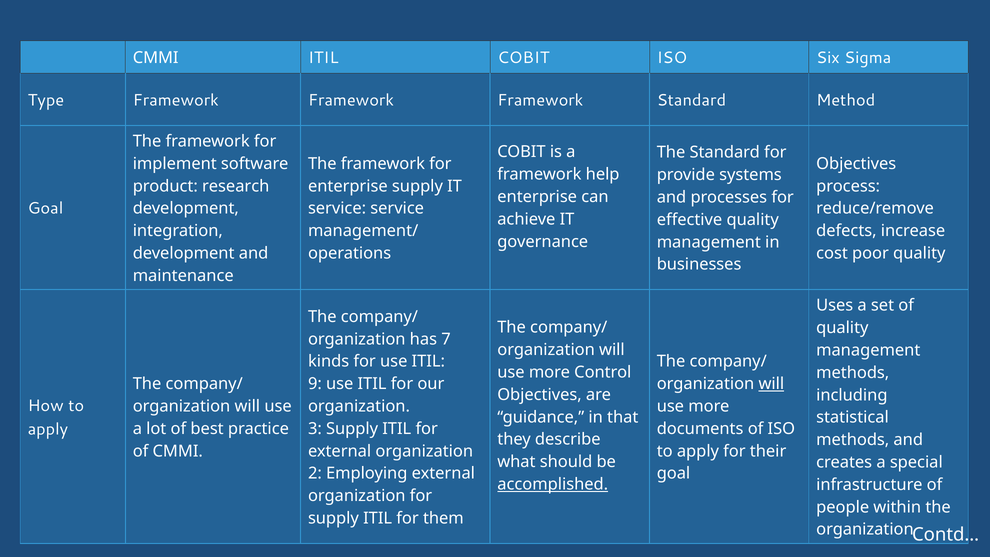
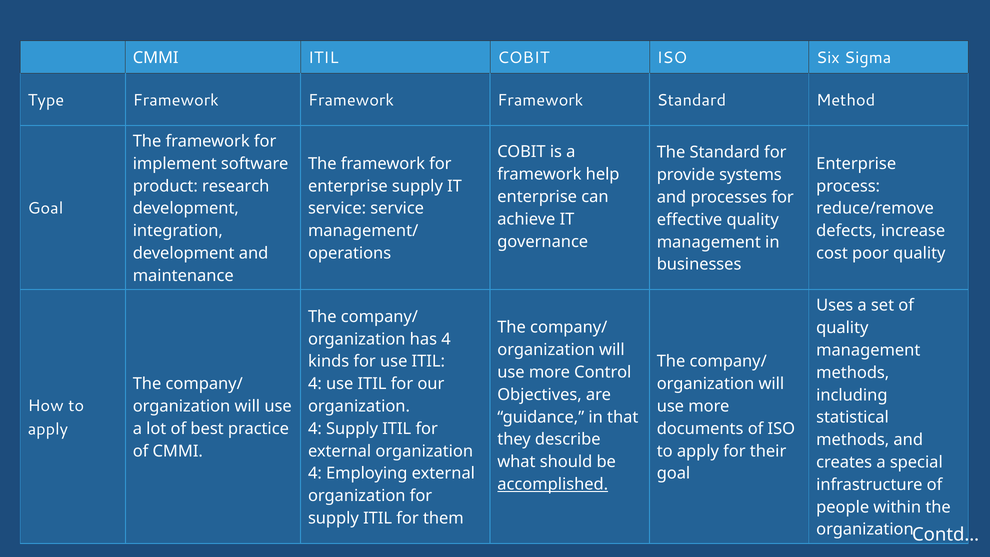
Objectives: Objectives -> Enterprise (856, 164)
has 7: 7 -> 4 (446, 339)
9: 9 -> 4 (315, 384)
will underline: present -> none (771, 384)
3: 3 -> 4 (315, 429)
2: 2 -> 4 (315, 474)
